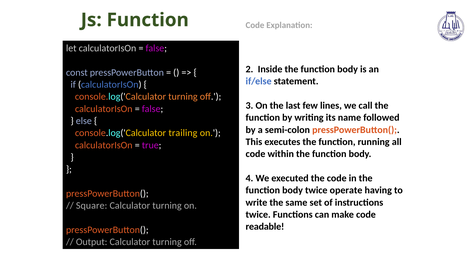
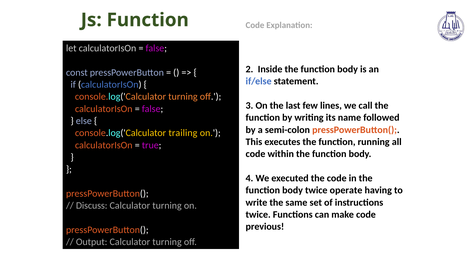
Square: Square -> Discuss (92, 206)
readable: readable -> previous (265, 227)
